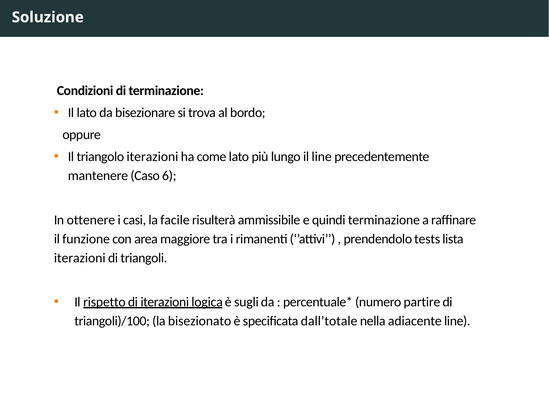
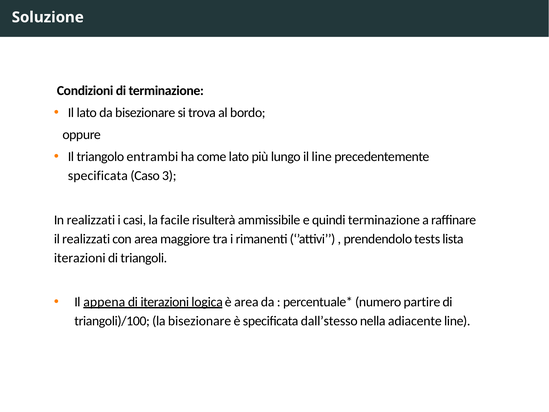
triangolo iterazioni: iterazioni -> entrambi (152, 157)
mantenere: mantenere -> specificata (98, 176)
6: 6 -> 3 (169, 176)
In ottenere: ottenere -> realizzati (91, 220)
il funzione: funzione -> realizzati (86, 239)
rispetto: rispetto -> appena (104, 302)
è sugli: sugli -> area (246, 302)
la bisezionato: bisezionato -> bisezionare (200, 321)
dall’totale: dall’totale -> dall’stesso (329, 321)
